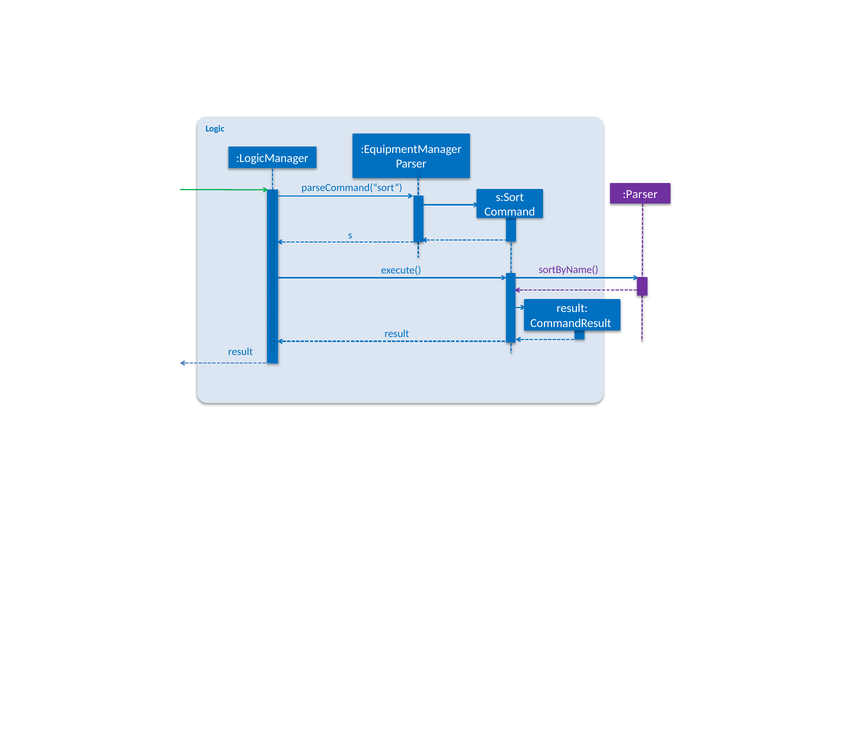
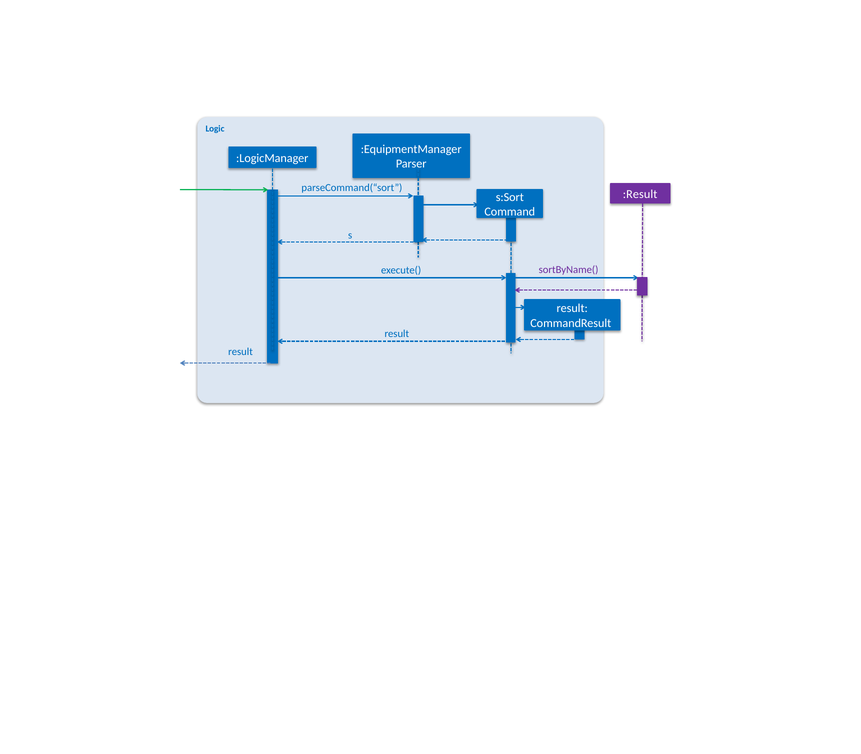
:Parser: :Parser -> :Result (640, 194)
